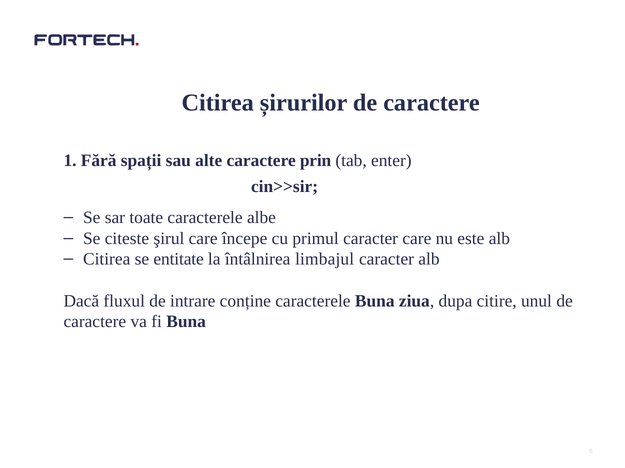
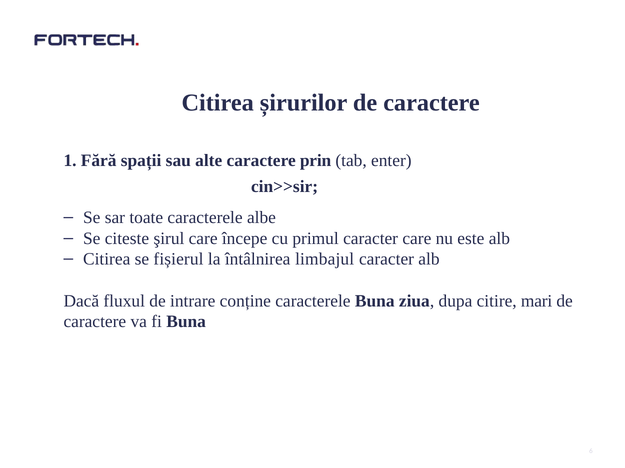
entitate: entitate -> fișierul (179, 260)
unul: unul -> mari (537, 301)
